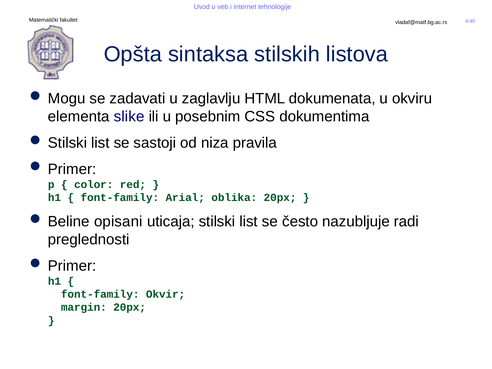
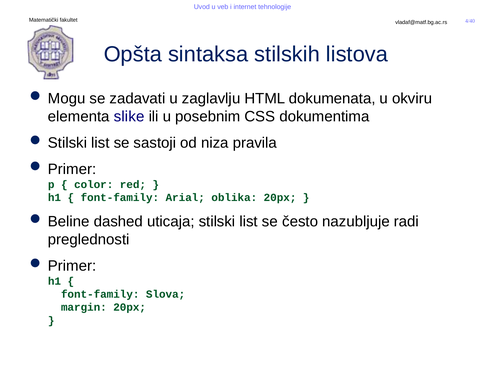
opisani: opisani -> dashed (118, 222)
Okvir: Okvir -> Slova (166, 294)
